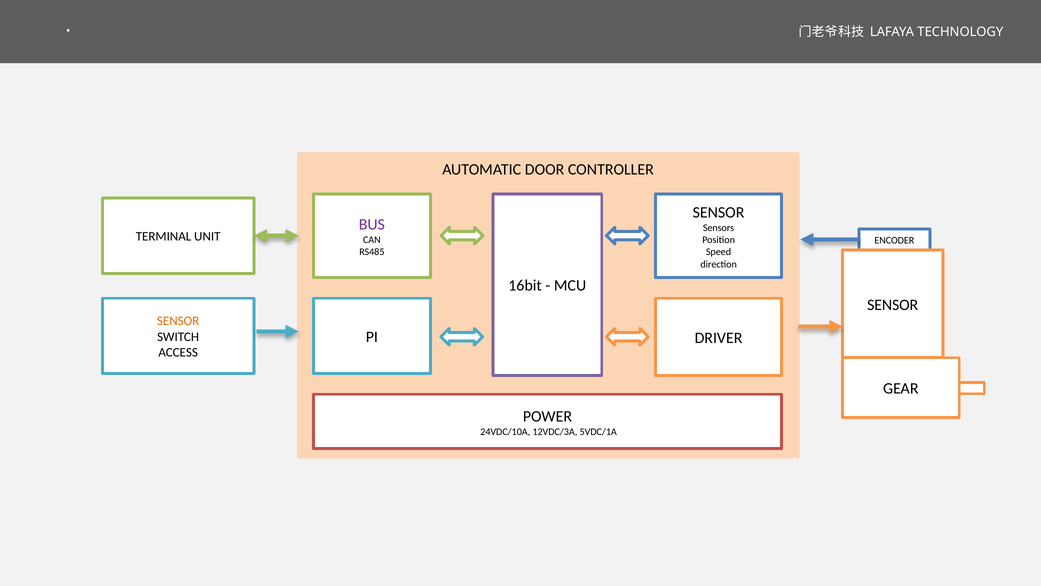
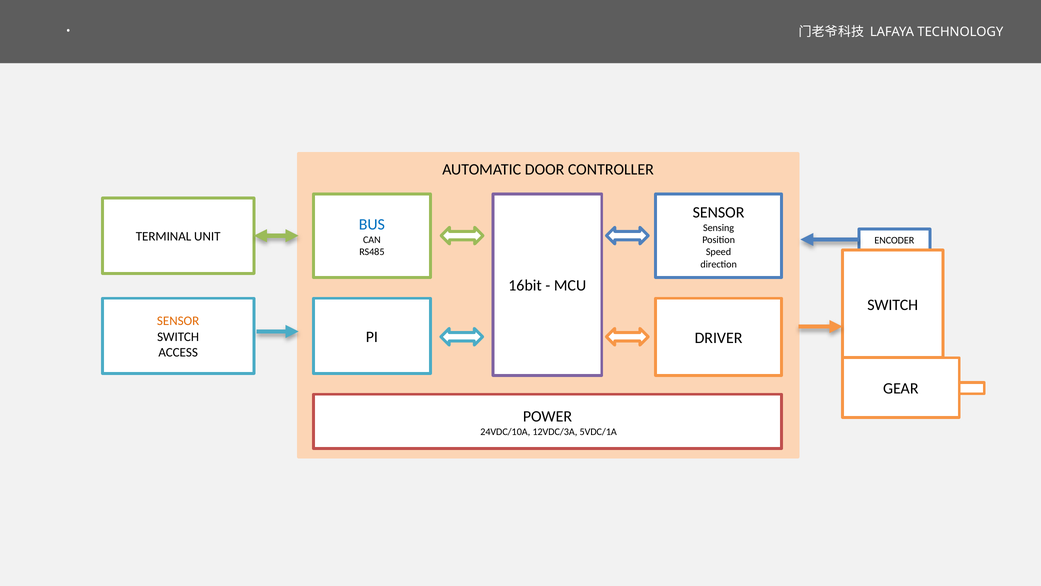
BUS colour: purple -> blue (372, 225)
Sensors: Sensors -> Sensing (719, 228)
SENSOR: SENSOR -> SWITCH (893, 305)
